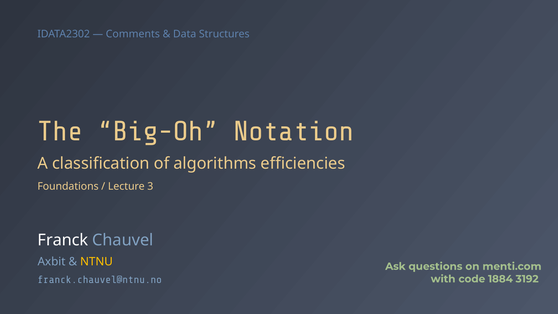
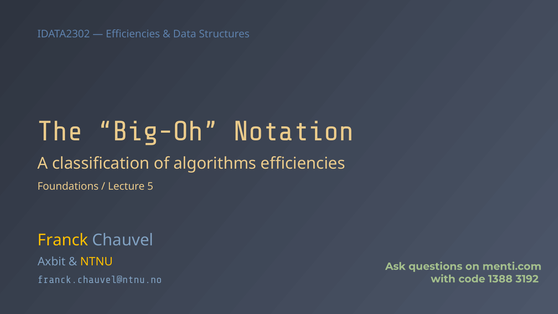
Comments: Comments -> Efficiencies (133, 34)
3: 3 -> 5 (150, 186)
Franck colour: white -> yellow (63, 240)
1884: 1884 -> 1388 (500, 279)
